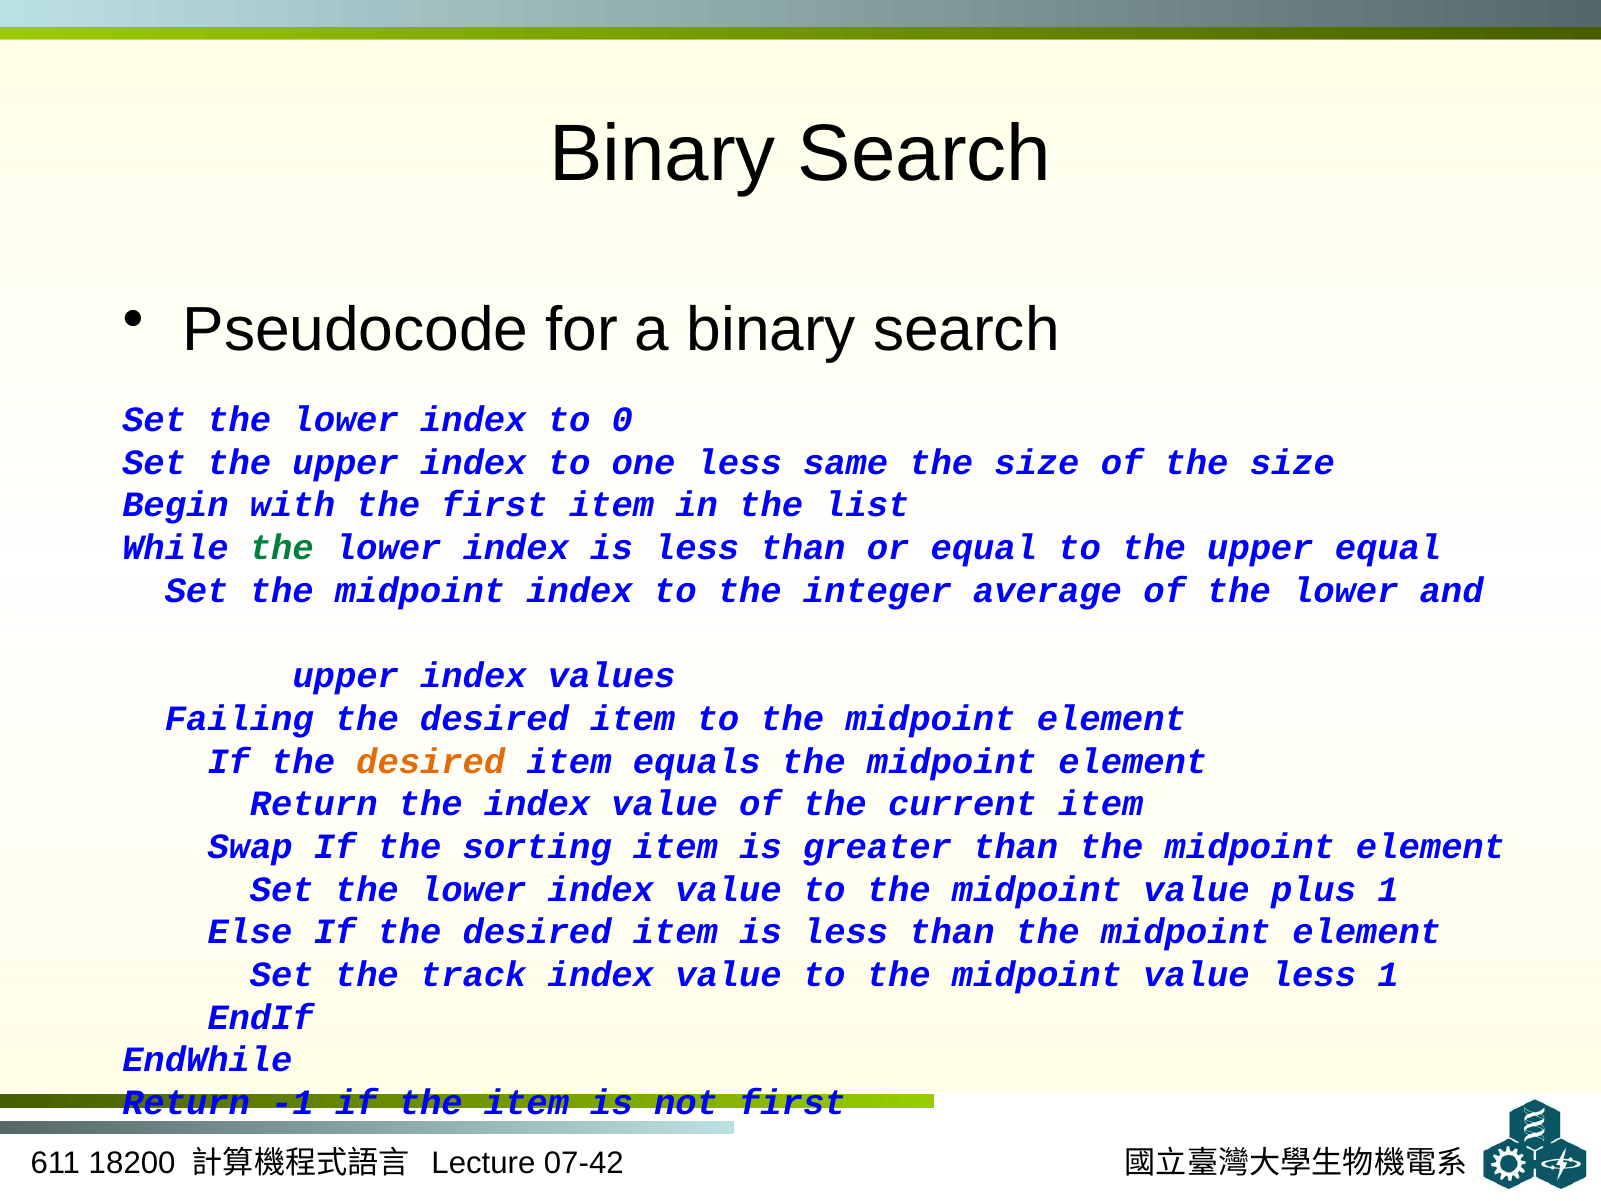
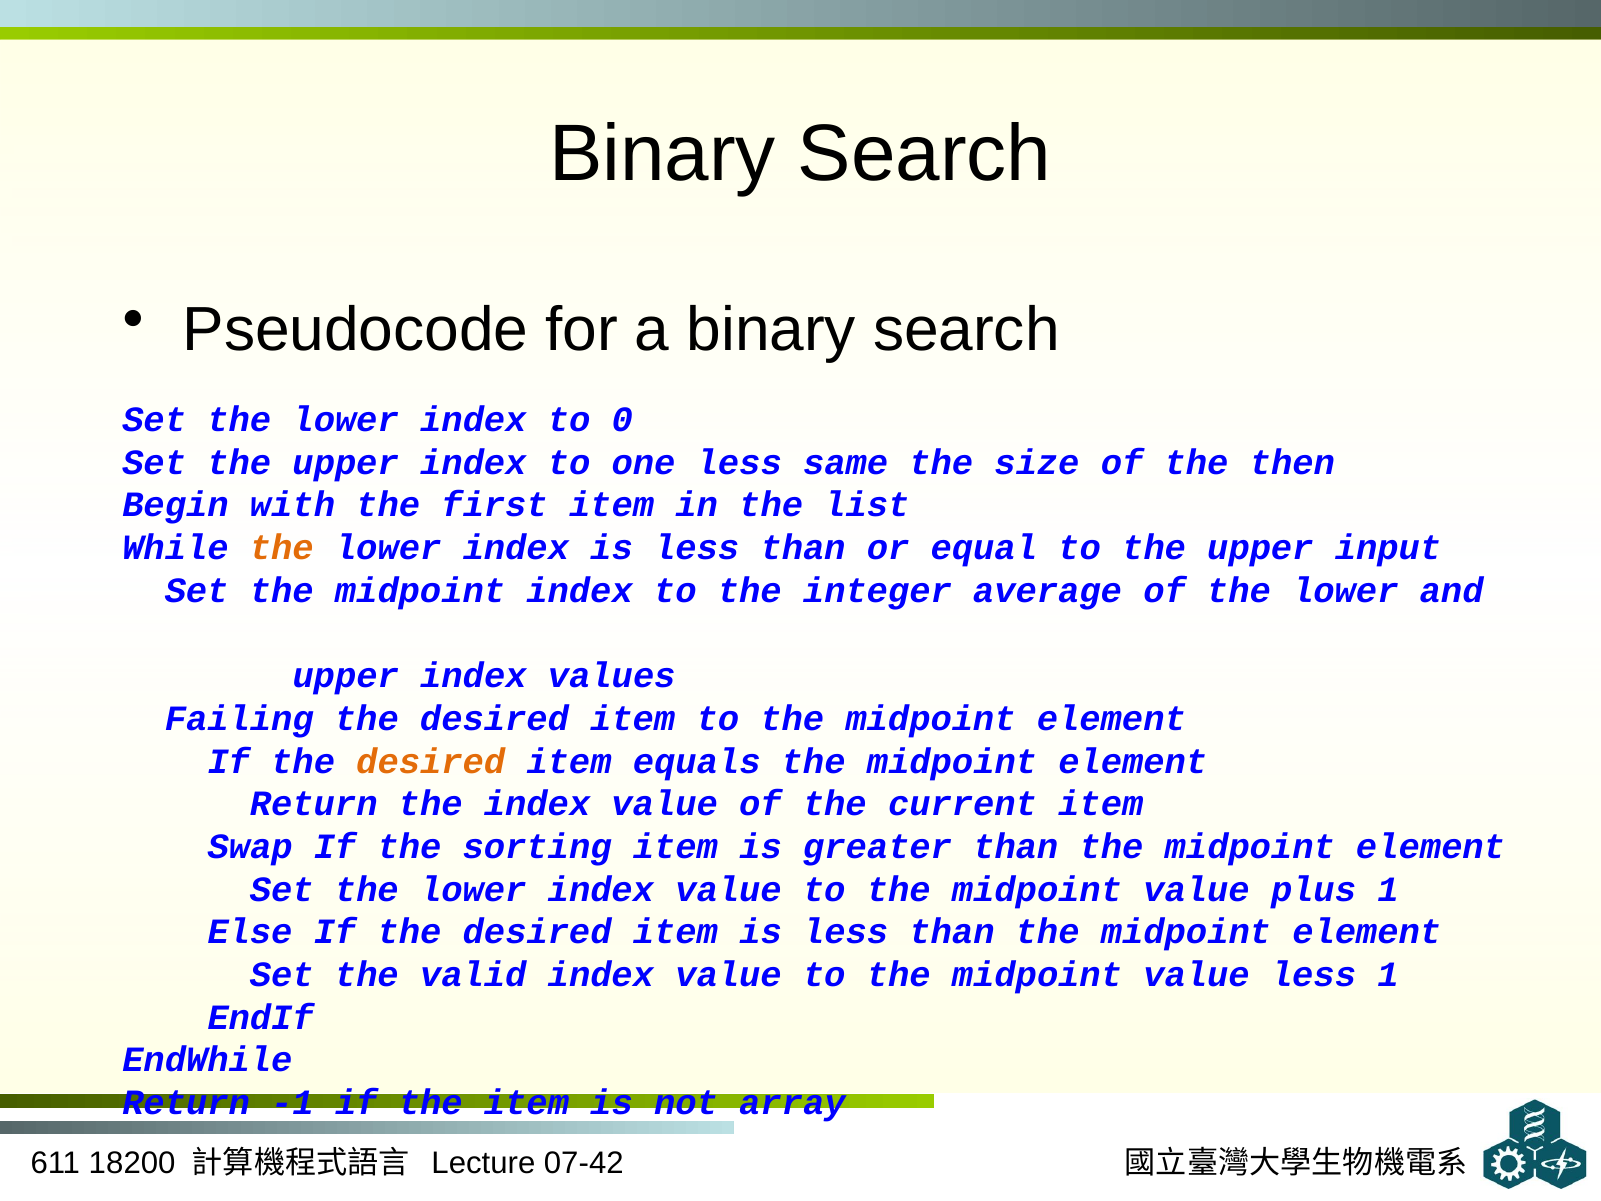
of the size: size -> then (1292, 462)
the colour: green -> orange (282, 548)
upper equal: equal -> input (1388, 548)
track: track -> valid (473, 975)
not first: first -> array (792, 1103)
